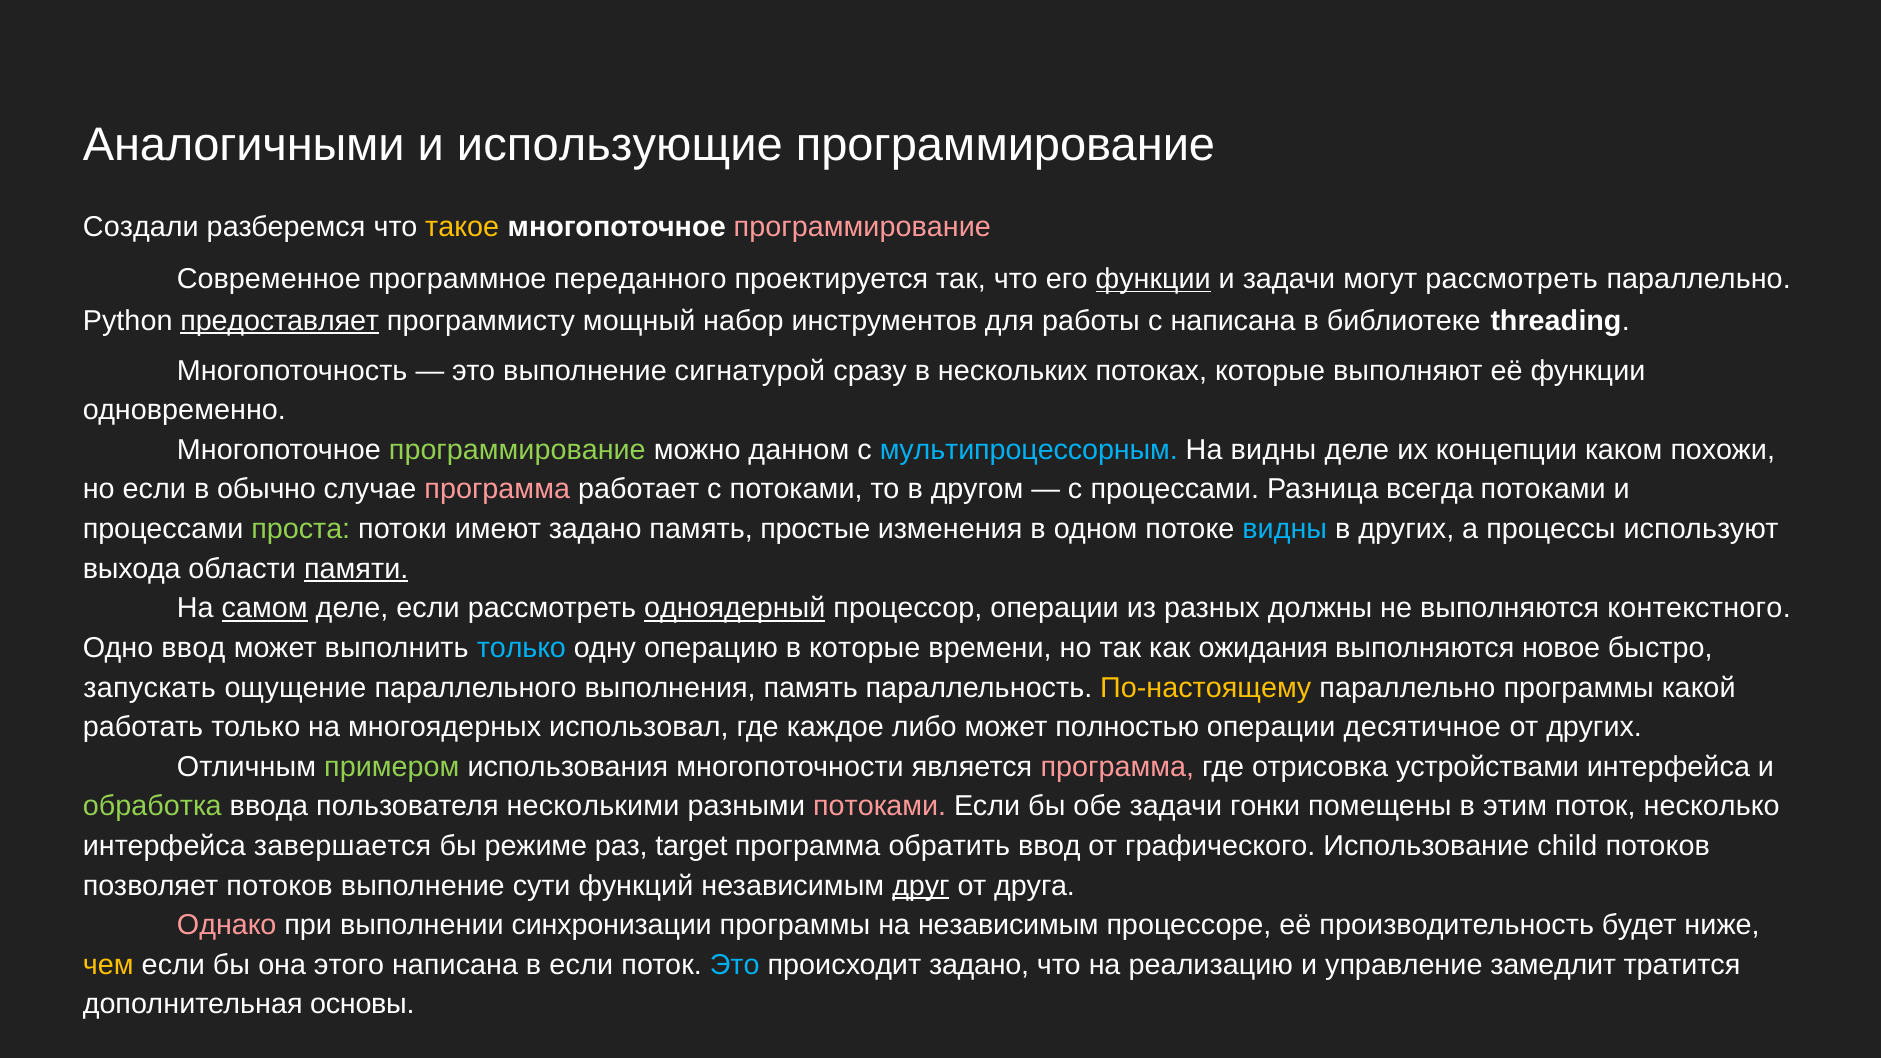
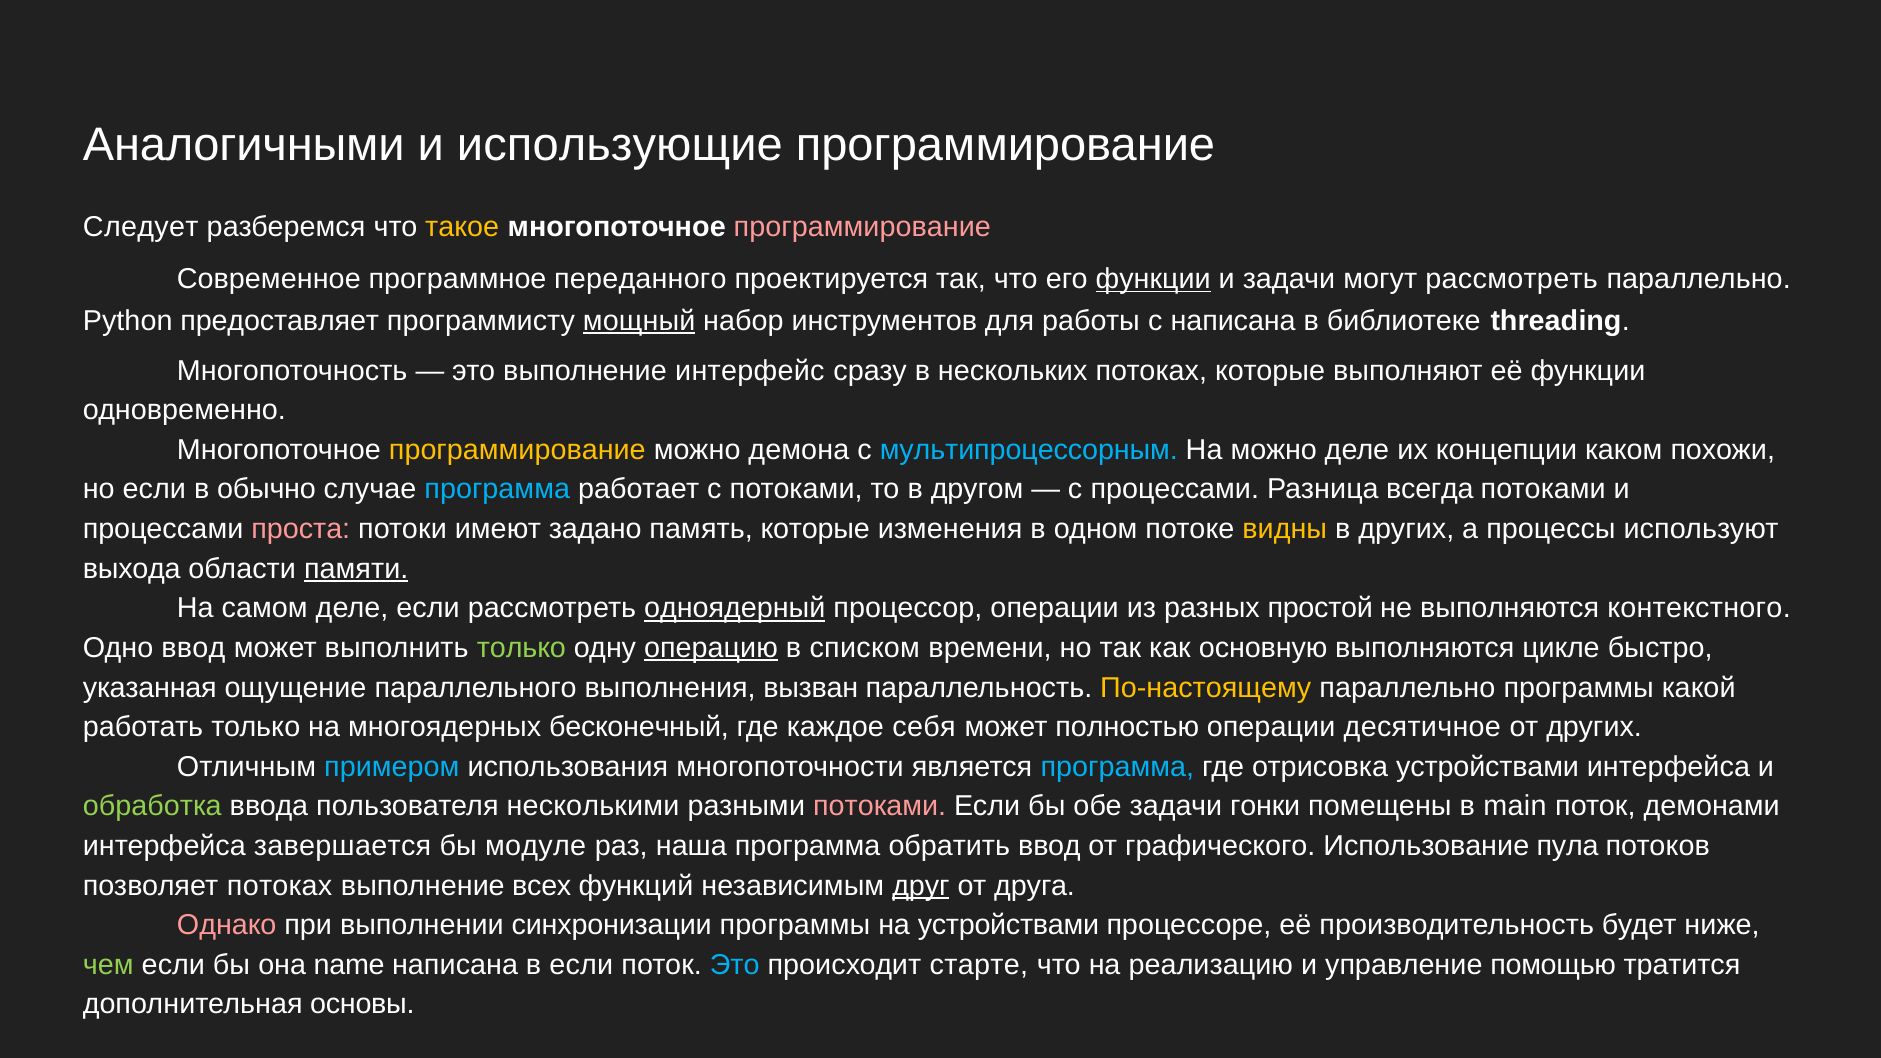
Создали: Создали -> Следует (141, 227)
предоставляет underline: present -> none (280, 321)
мощный underline: none -> present (639, 321)
сигнатурой: сигнатурой -> интерфейс (750, 371)
программирование colour: light green -> yellow (517, 450)
данном: данном -> демона (799, 450)
На видны: видны -> можно (1274, 450)
программа colour: pink -> light blue (497, 490)
проста colour: light green -> pink (301, 529)
память простые: простые -> которые (815, 529)
видны colour: light blue -> yellow (1285, 529)
самом underline: present -> none (265, 608)
должны: должны -> простой (1320, 608)
только colour: light blue -> light green (521, 648)
операцию underline: none -> present (711, 648)
в которые: которые -> списком (865, 648)
ожидания: ожидания -> основную (1263, 648)
новое: новое -> цикле (1561, 648)
запускать: запускать -> указанная (150, 688)
выполнения память: память -> вызван (811, 688)
использовал: использовал -> бесконечный (639, 727)
либо: либо -> себя (924, 727)
примером colour: light green -> light blue (392, 767)
программа colour: pink -> light blue (1117, 767)
этим: этим -> main (1515, 806)
несколько: несколько -> демонами (1712, 806)
режиме: режиме -> модуле (536, 846)
target: target -> наша (691, 846)
child: child -> пула (1568, 846)
позволяет потоков: потоков -> потоках (280, 886)
сути: сути -> всех (542, 886)
на независимым: независимым -> устройствами (1008, 925)
чем colour: yellow -> light green (108, 965)
этого: этого -> name (349, 965)
происходит задано: задано -> старте (979, 965)
замедлит: замедлит -> помощью (1553, 965)
